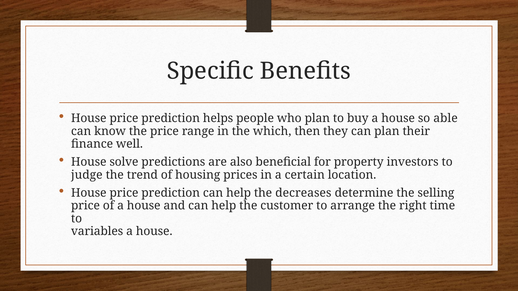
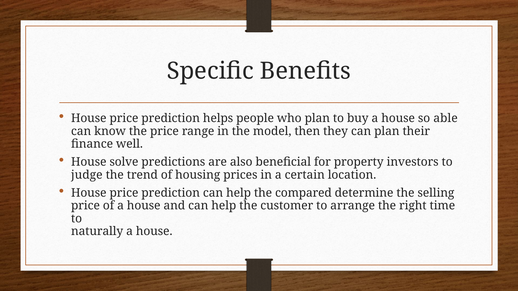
which: which -> model (272, 131)
decreases: decreases -> compared (303, 193)
variables: variables -> naturally (97, 232)
